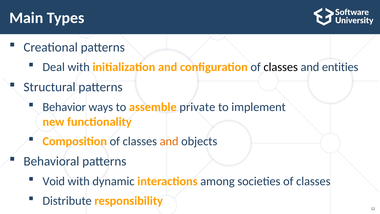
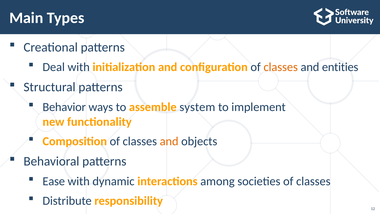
classes colour: black -> orange (281, 67)
private: private -> system (197, 107)
Void: Void -> Ease (54, 181)
